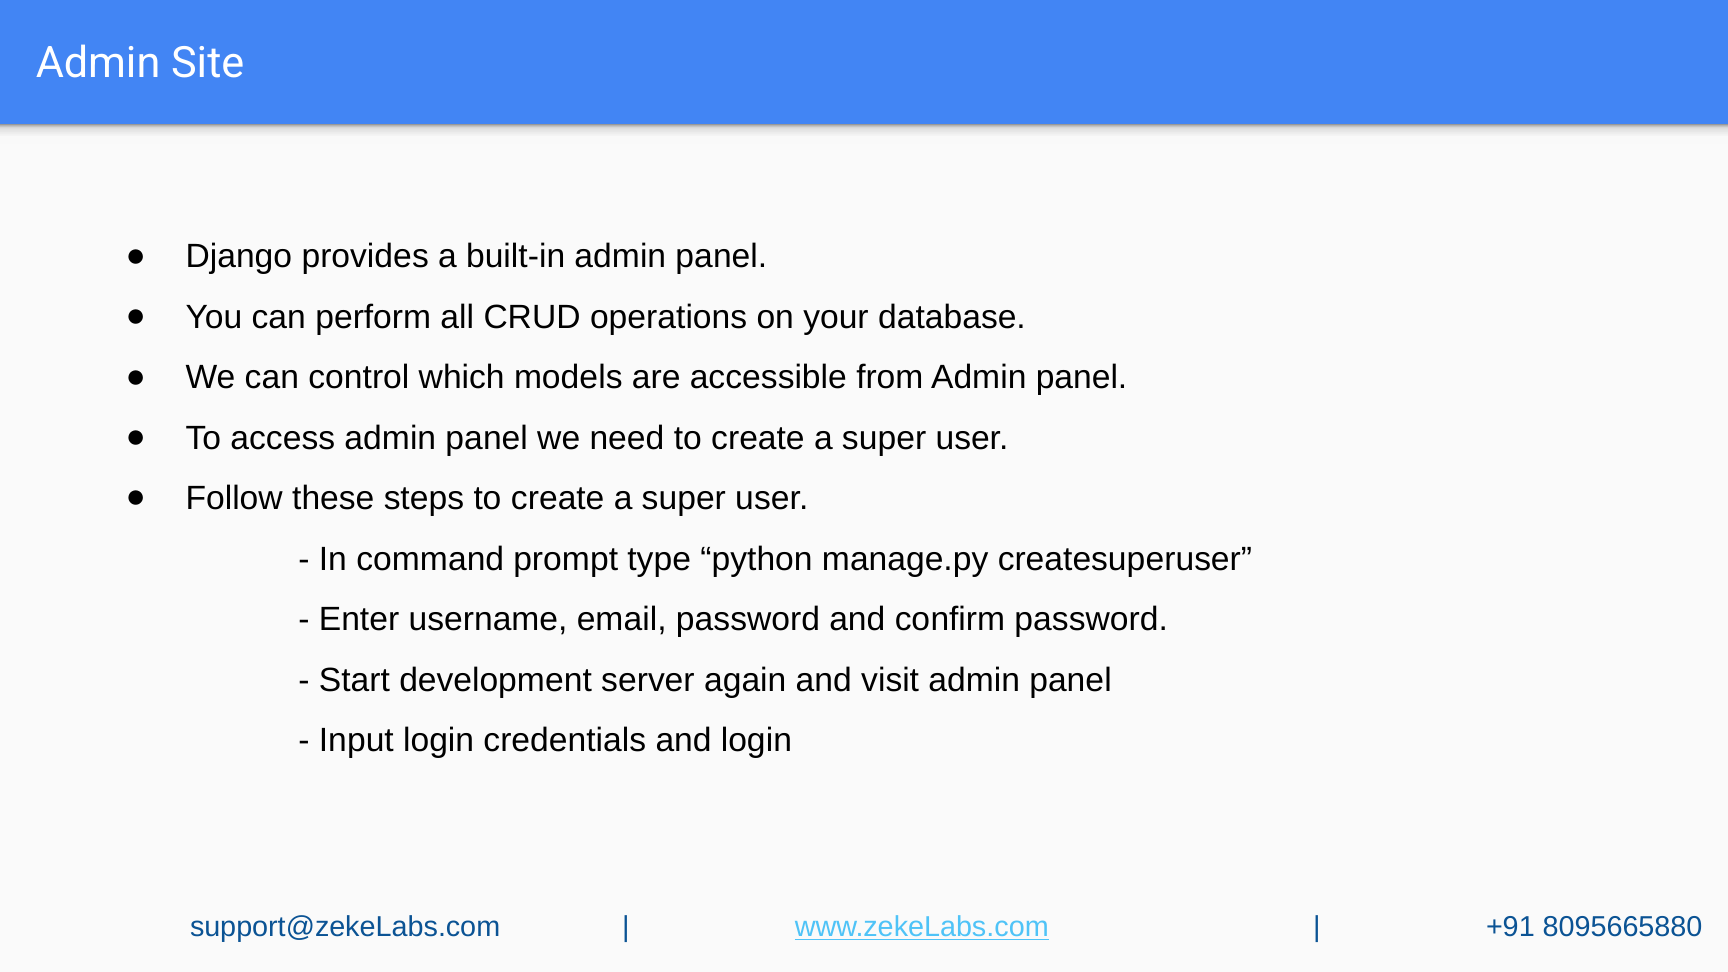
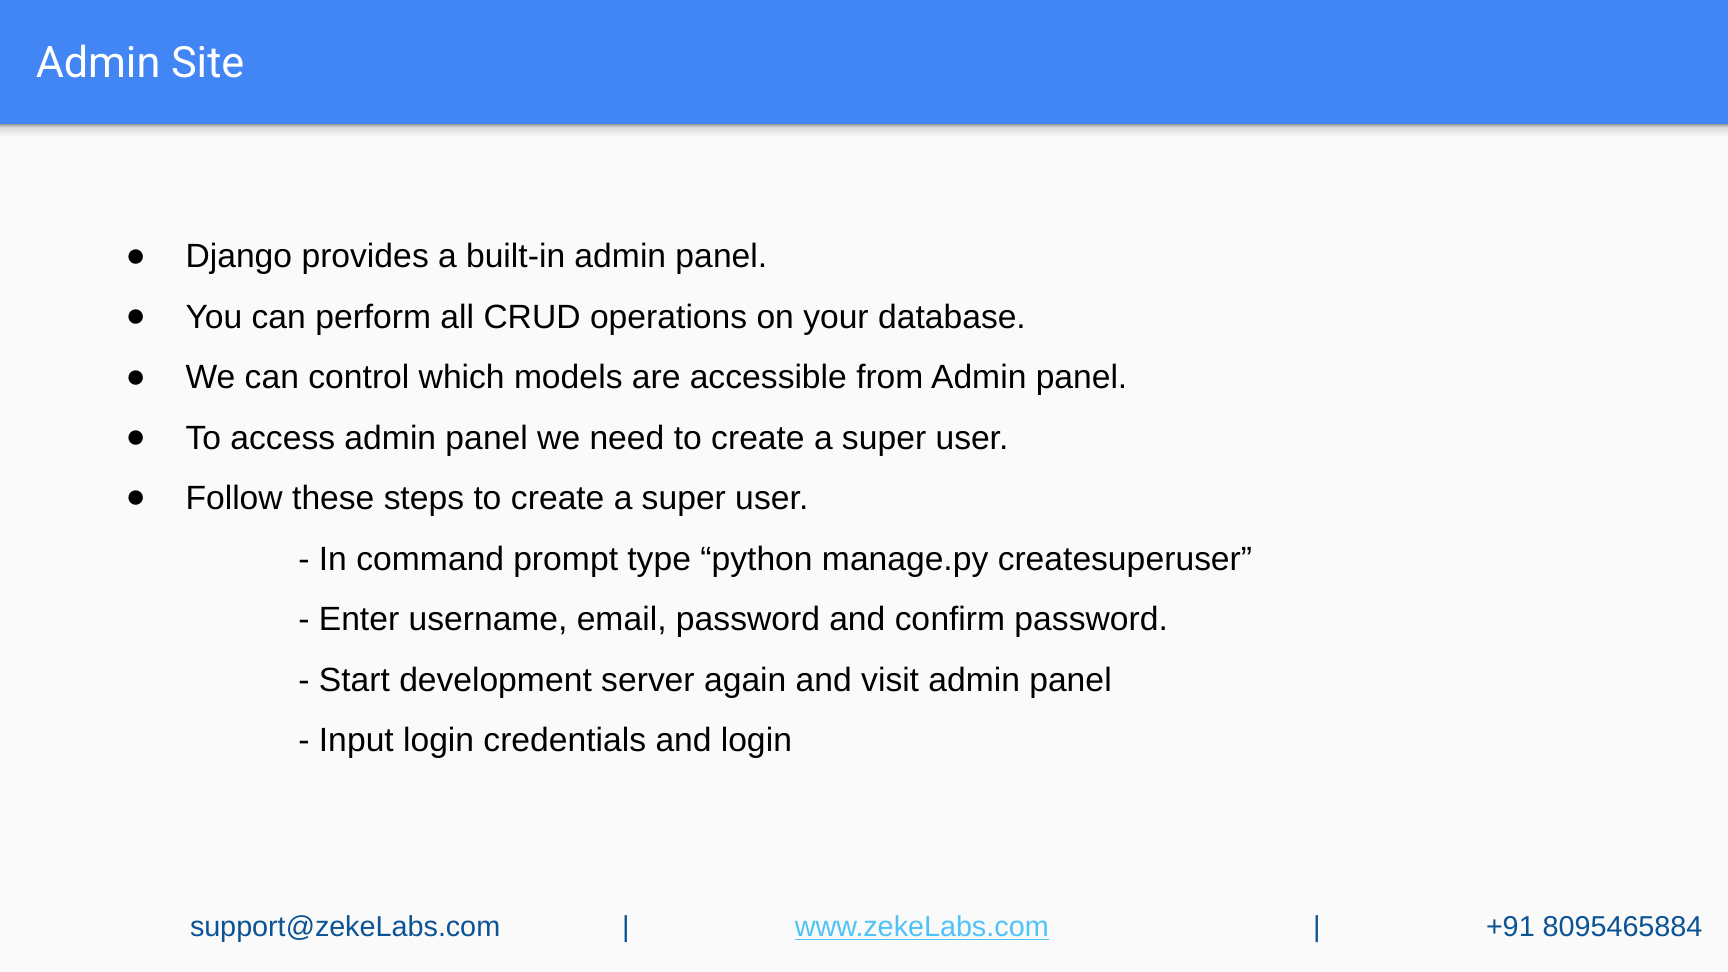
8095665880: 8095665880 -> 8095465884 (1623, 927)
